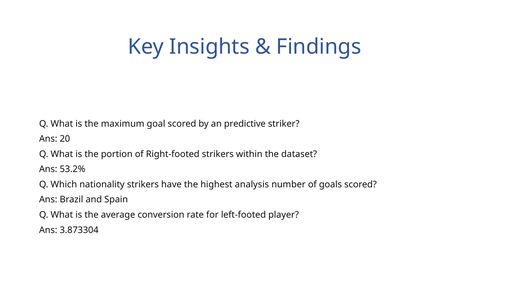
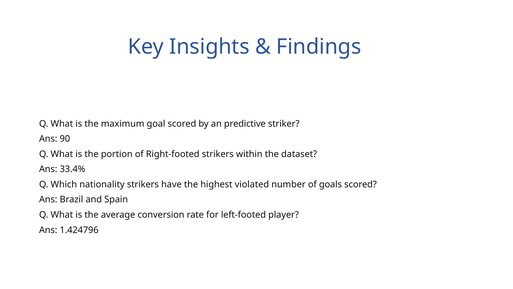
20: 20 -> 90 (65, 139)
53.2%: 53.2% -> 33.4% (73, 169)
analysis: analysis -> violated (252, 184)
3.873304: 3.873304 -> 1.424796 (79, 230)
